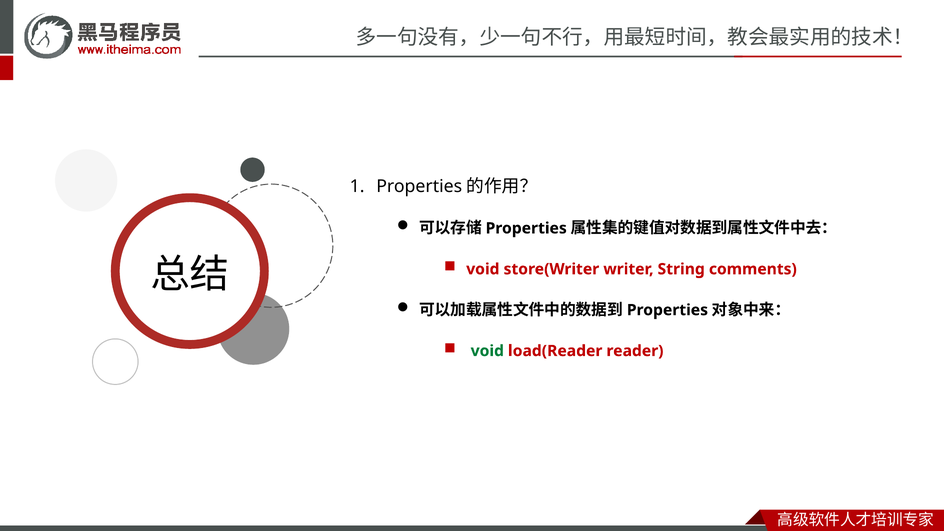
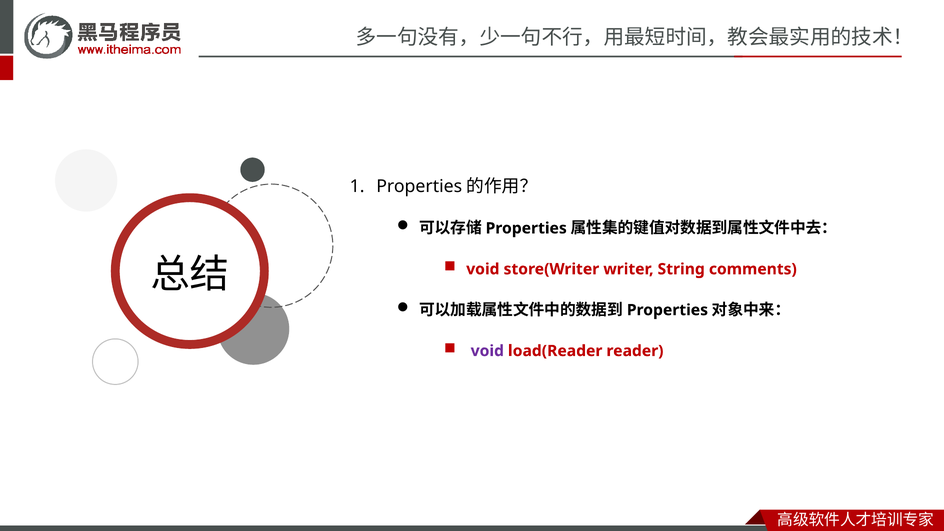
void colour: green -> purple (487, 351)
